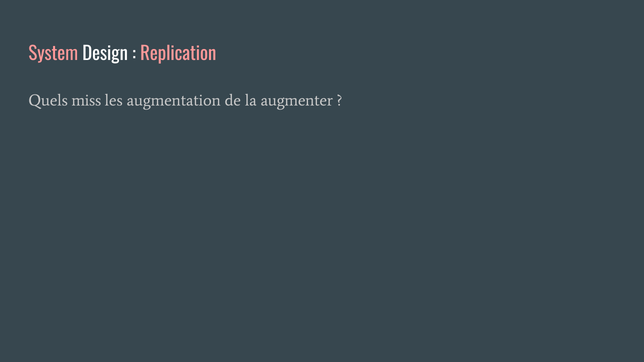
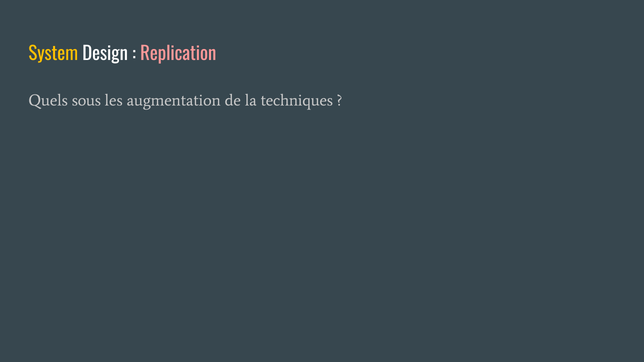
System colour: pink -> yellow (53, 54)
miss: miss -> sous (86, 101)
augmenter: augmenter -> techniques (297, 101)
